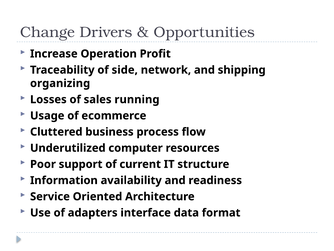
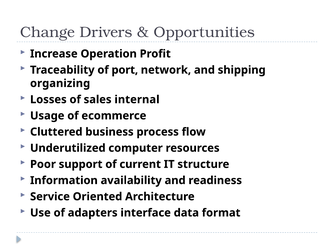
side: side -> port (125, 70)
running: running -> internal (137, 99)
